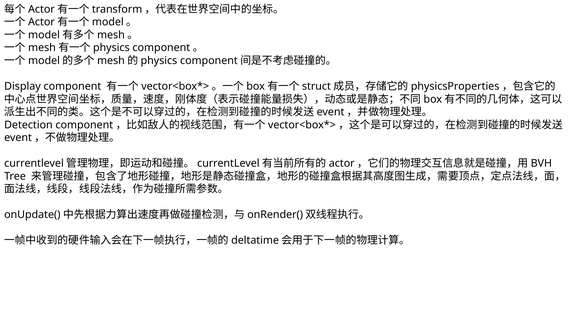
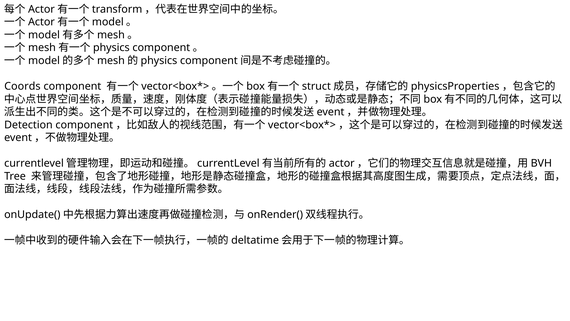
Display: Display -> Coords (22, 86)
